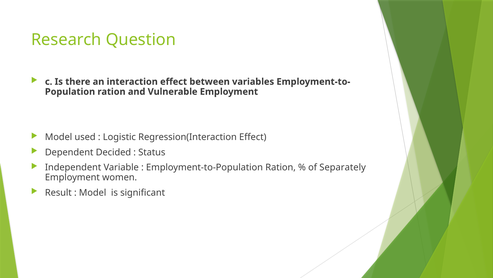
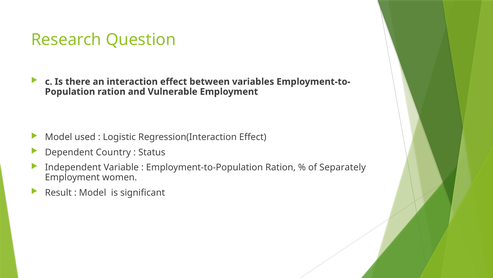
Decided: Decided -> Country (113, 152)
